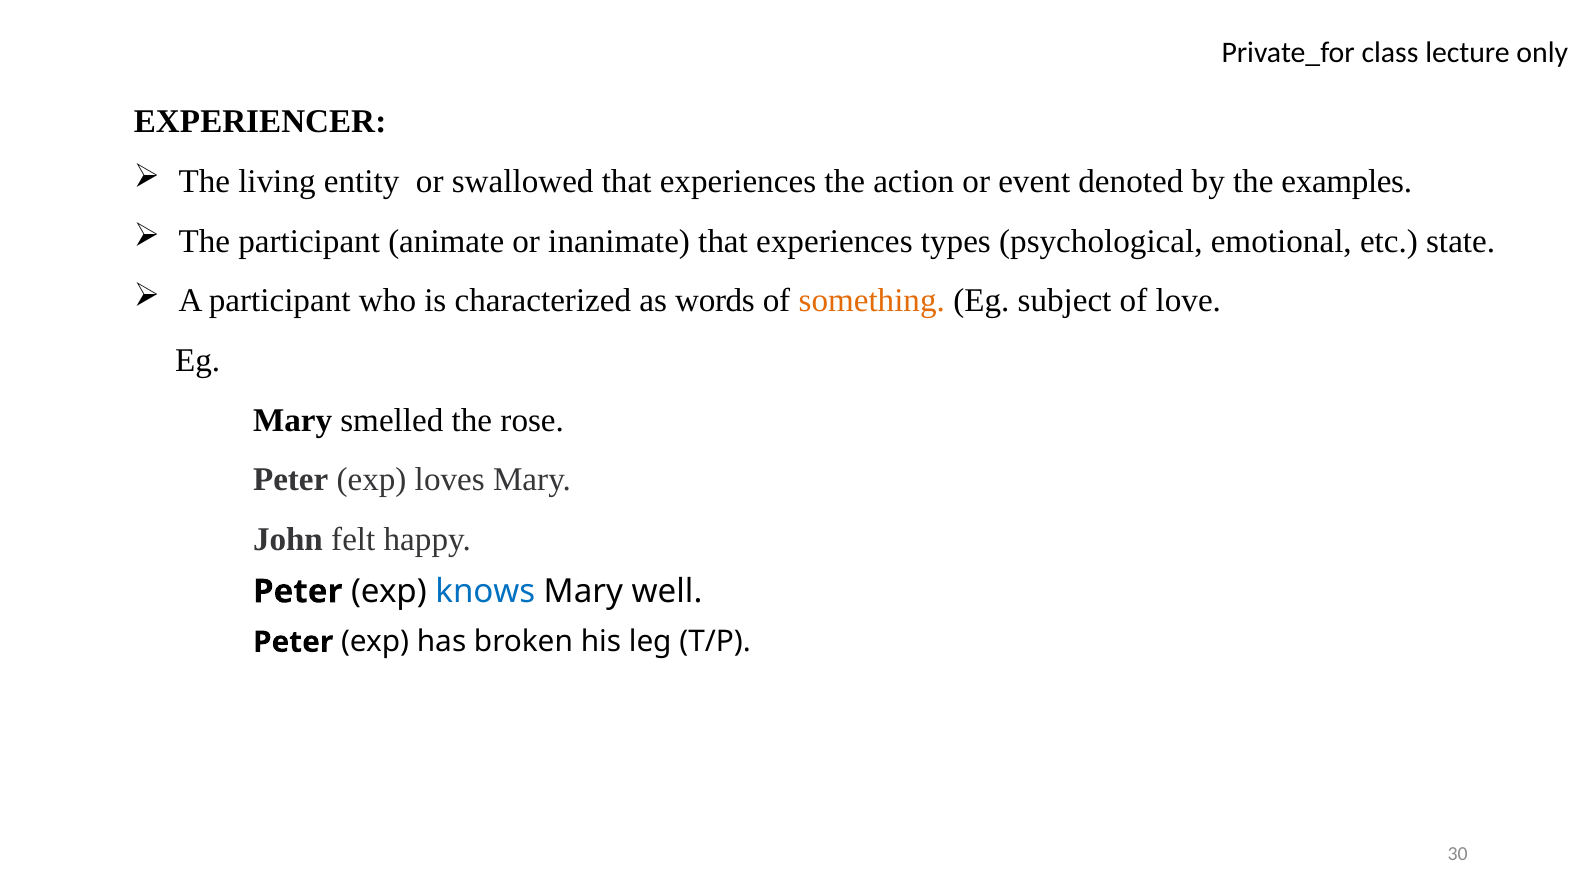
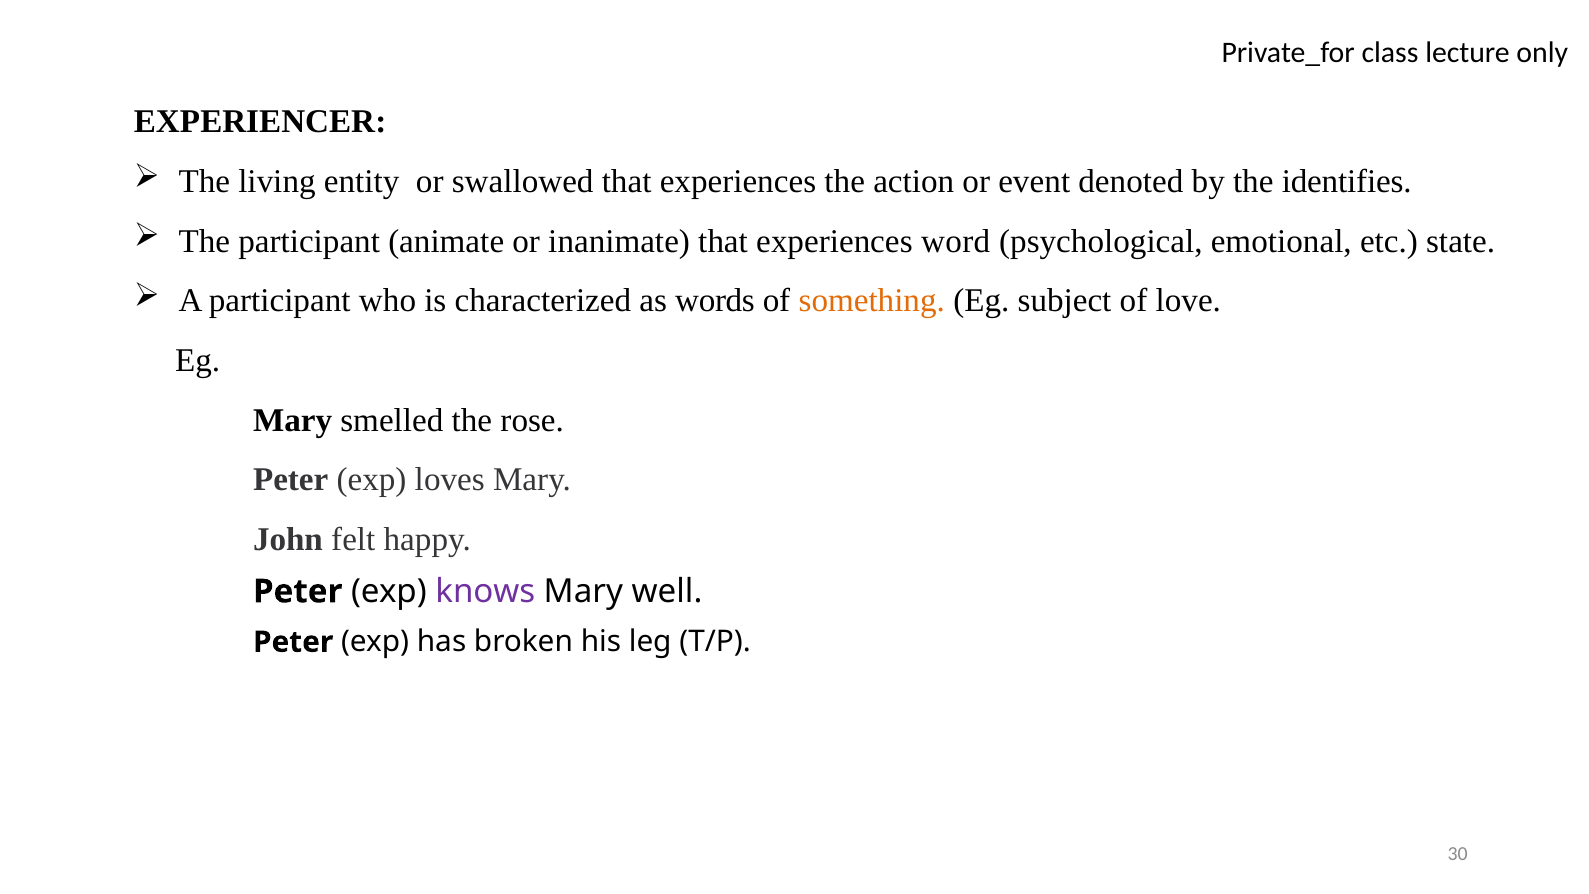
examples: examples -> identifies (1347, 181)
types: types -> word (956, 241)
knows colour: blue -> purple (485, 591)
